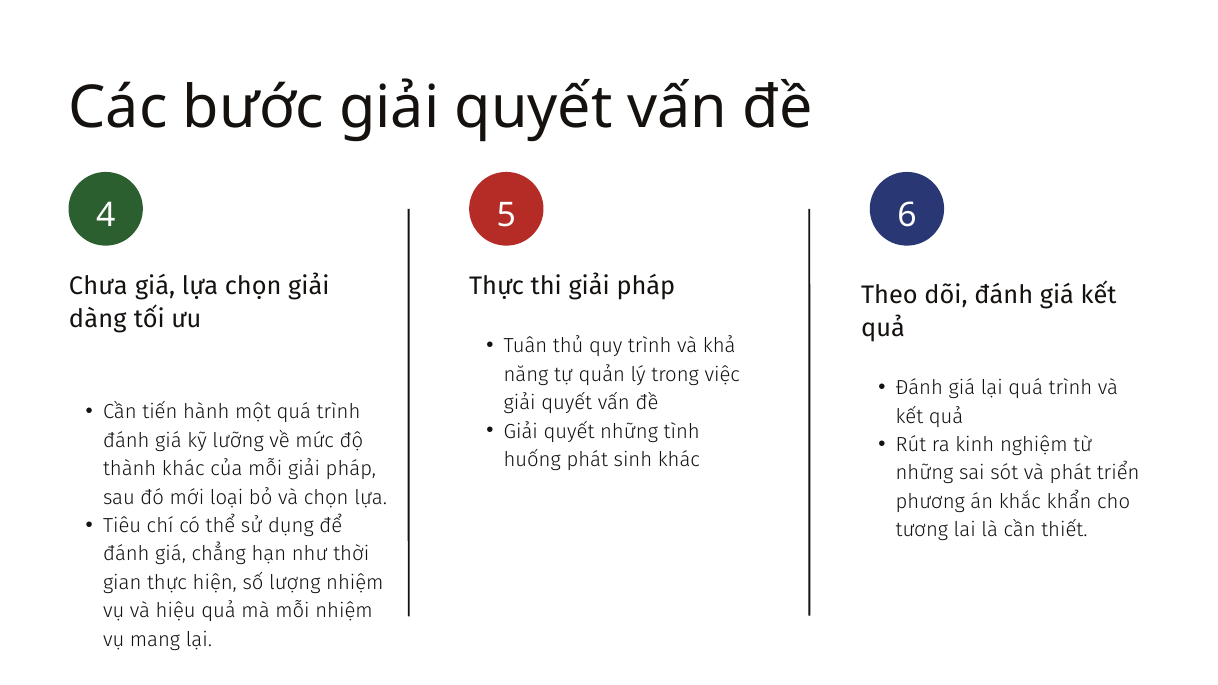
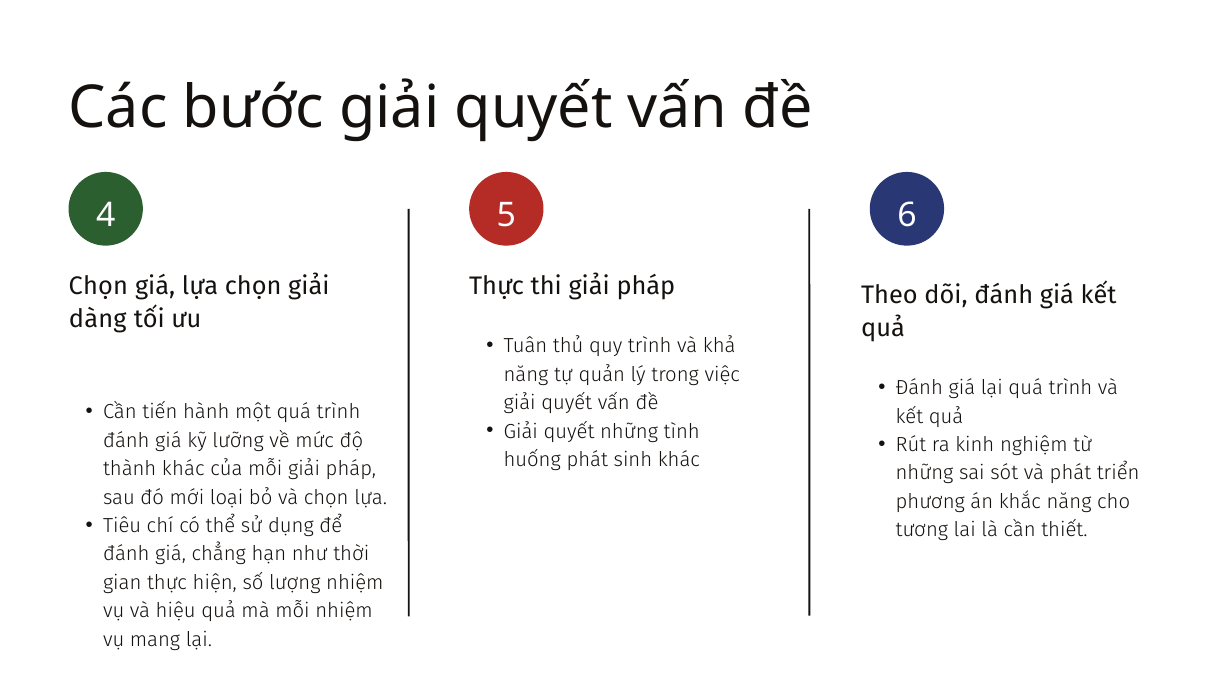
Chưa: Chưa -> Chọn (98, 287)
khắc khẩn: khẩn -> năng (1069, 502)
